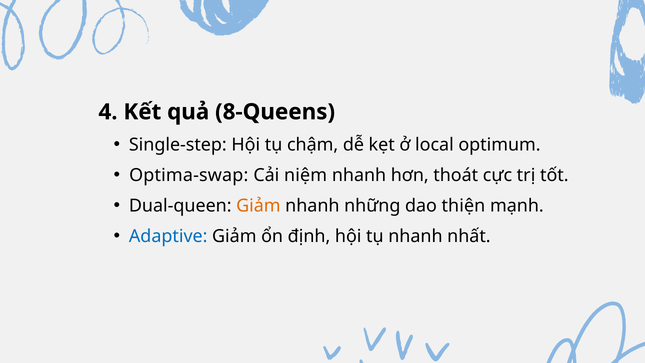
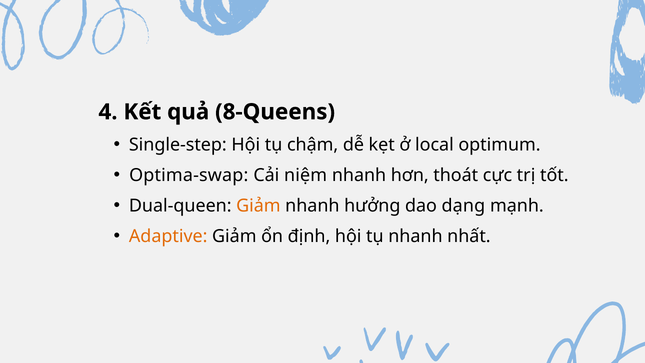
những: những -> hưởng (372, 206)
thiện: thiện -> dạng (463, 206)
Adaptive colour: blue -> orange (168, 236)
